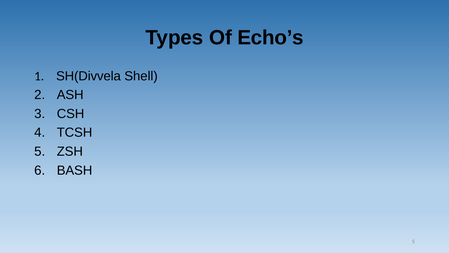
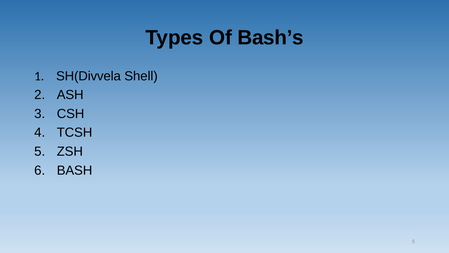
Echo’s: Echo’s -> Bash’s (271, 38)
